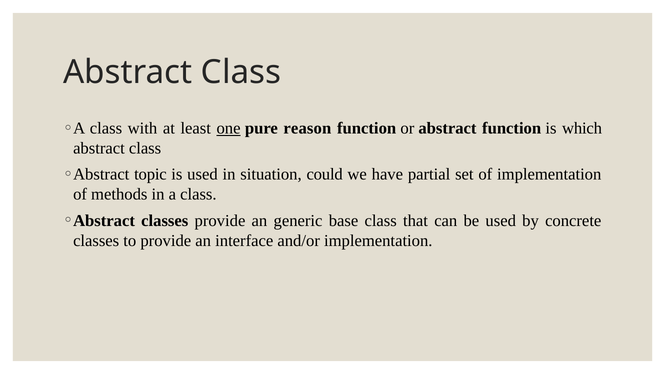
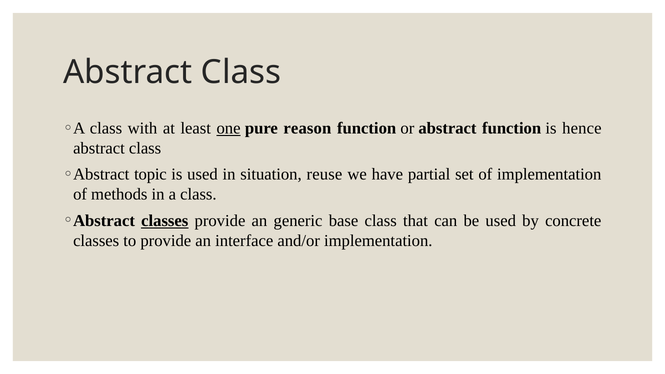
which: which -> hence (582, 128)
could: could -> reuse (324, 174)
classes underline: none -> present (165, 221)
